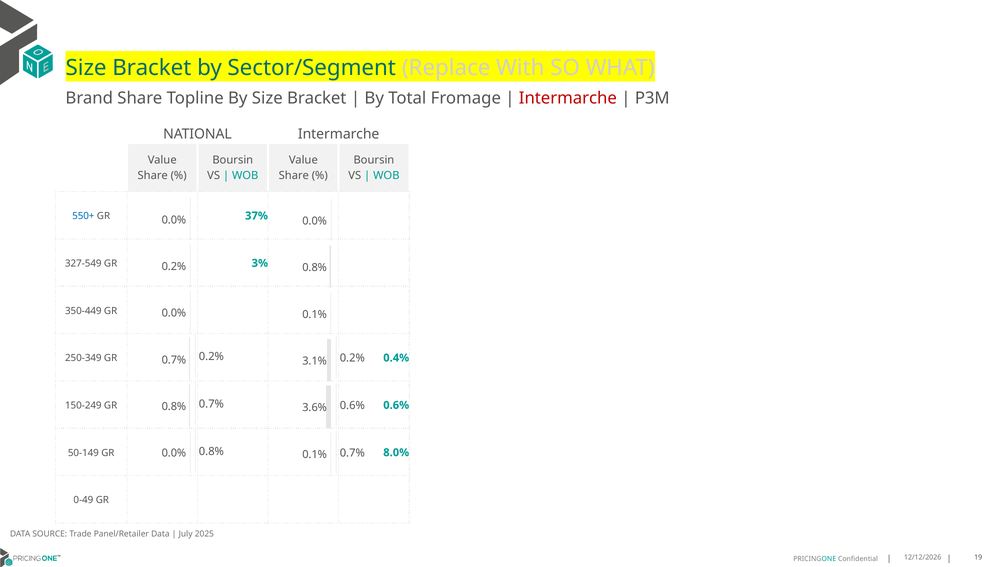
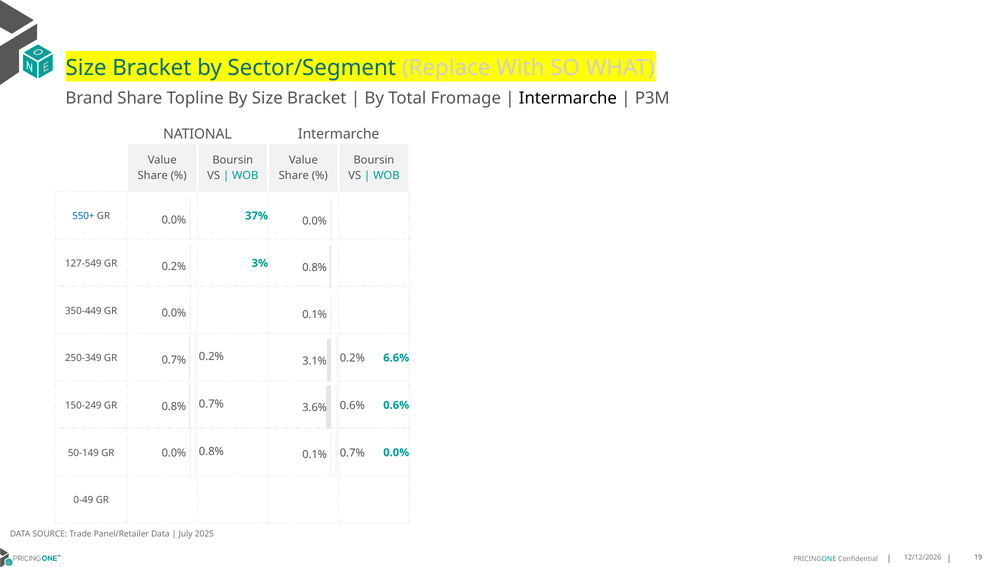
Intermarche colour: red -> black (568, 98)
327-549: 327-549 -> 127-549 (83, 263)
0.4%: 0.4% -> 6.6% (396, 358)
GR 8.0%: 8.0% -> 0.0% (396, 452)
